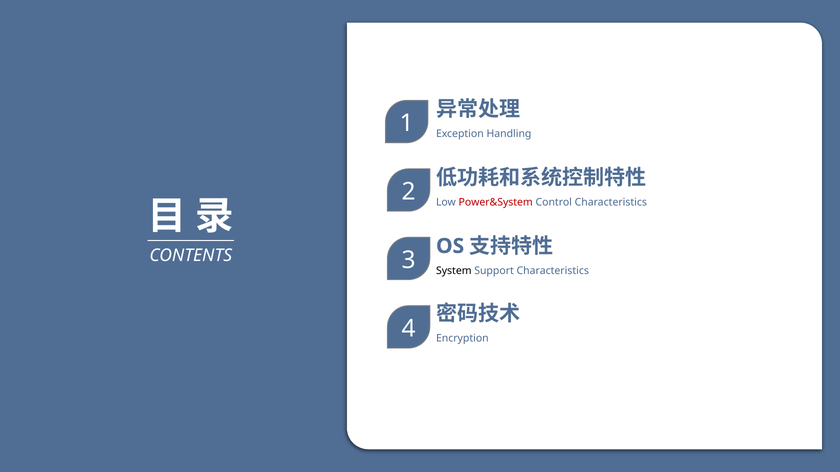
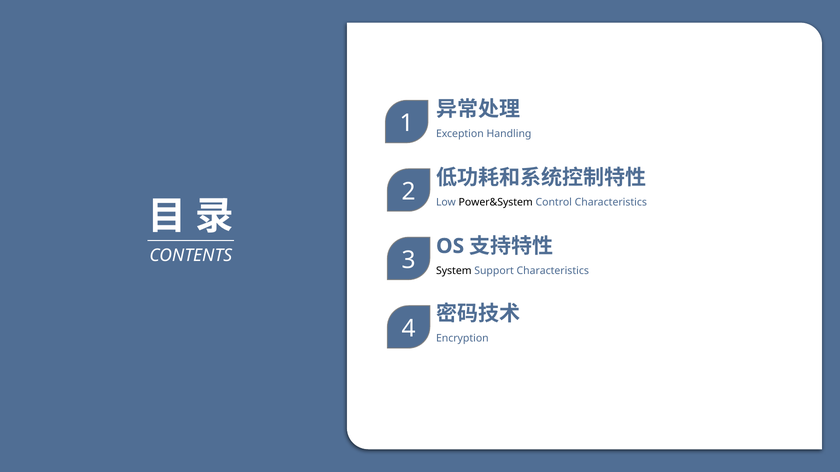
Power&System colour: red -> black (496, 203)
